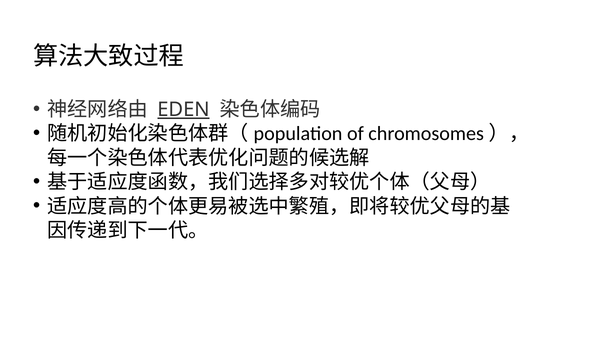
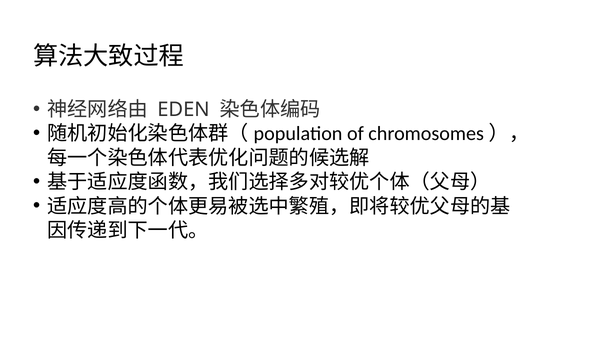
EDEN underline: present -> none (183, 110)
